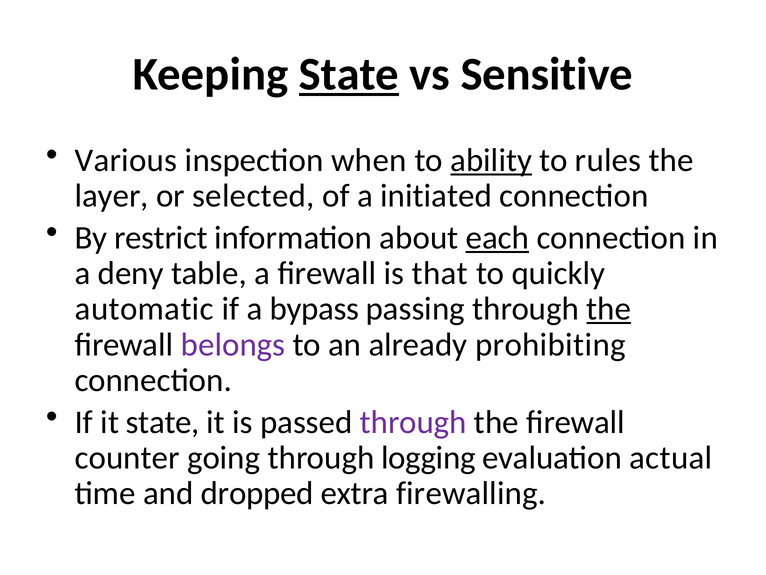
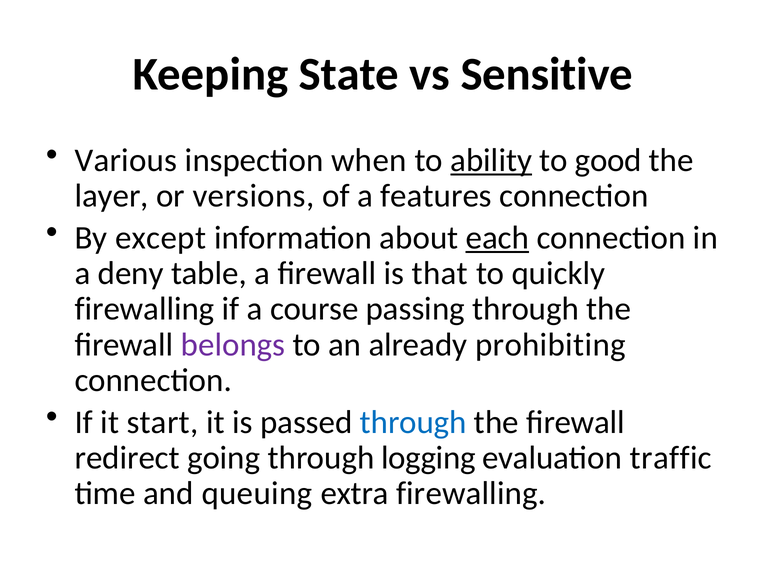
State underline: present -> none (349, 74)
rules: rules -> good (608, 160)
selected: selected -> versions (253, 196)
initiated: initiated -> features (436, 196)
restrict: restrict -> except (161, 237)
automatic: automatic -> firewalling (145, 309)
bypass: bypass -> course (314, 309)
the underline: present -> none (609, 309)
it state: state -> start (162, 422)
through colour: purple -> blue (413, 422)
counter: counter -> redirect (127, 457)
actual: actual -> traffic (671, 457)
dropped: dropped -> queuing (257, 493)
